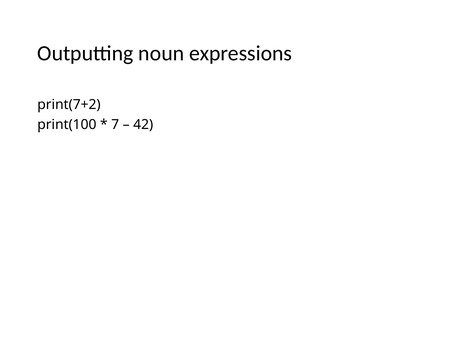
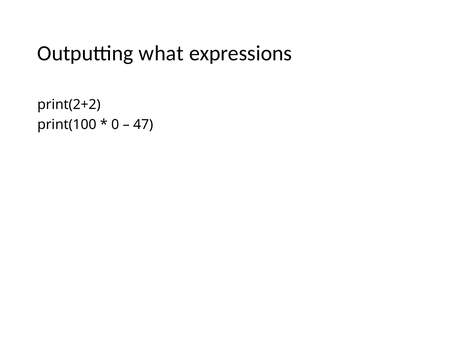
noun: noun -> what (161, 53)
print(7+2: print(7+2 -> print(2+2 (69, 104)
7: 7 -> 0 (115, 124)
42: 42 -> 47 (143, 124)
